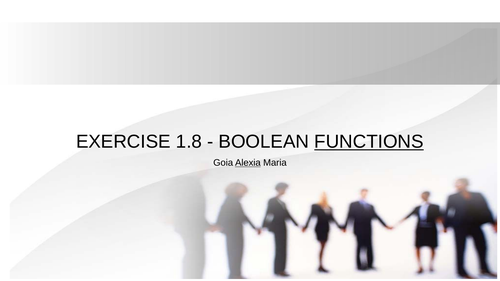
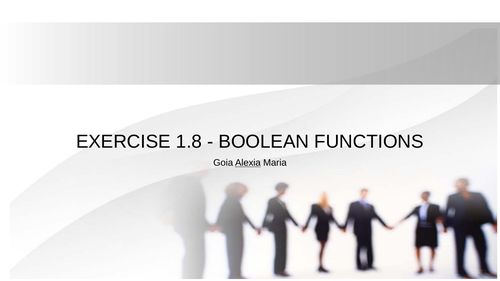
FUNCTIONS underline: present -> none (369, 142)
